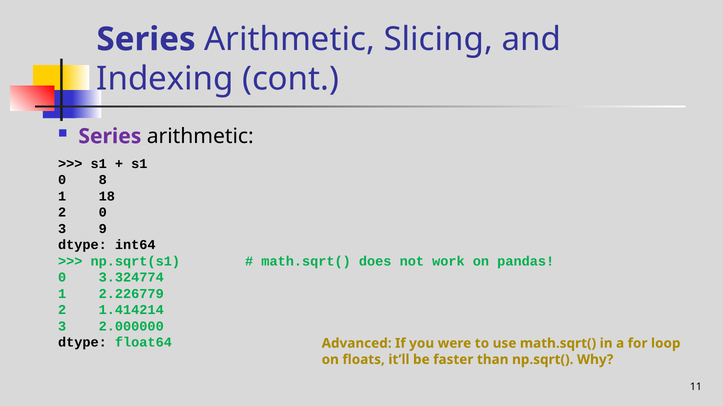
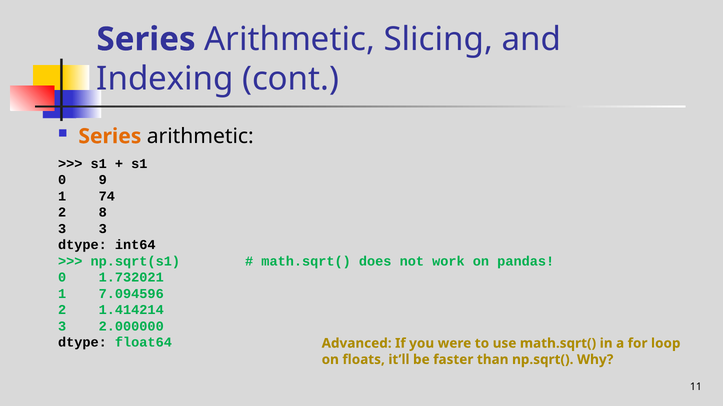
Series colour: purple -> orange (110, 136)
8: 8 -> 9 (103, 180)
18: 18 -> 74 (107, 197)
2 0: 0 -> 8 (103, 213)
3 9: 9 -> 3 (103, 229)
3.324774: 3.324774 -> 1.732021 (131, 278)
2.226779: 2.226779 -> 7.094596 (131, 294)
